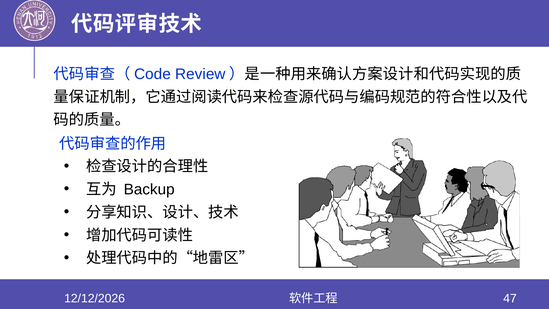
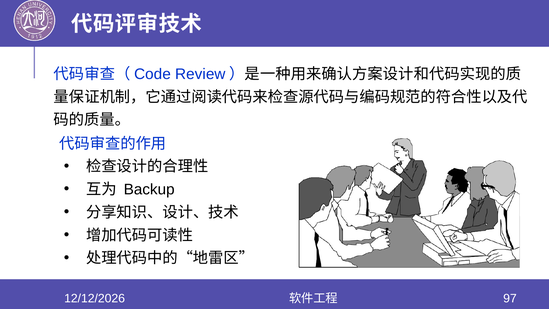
47: 47 -> 97 (510, 298)
